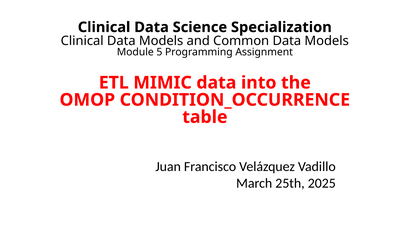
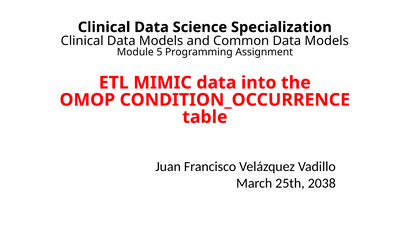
2025: 2025 -> 2038 (322, 183)
